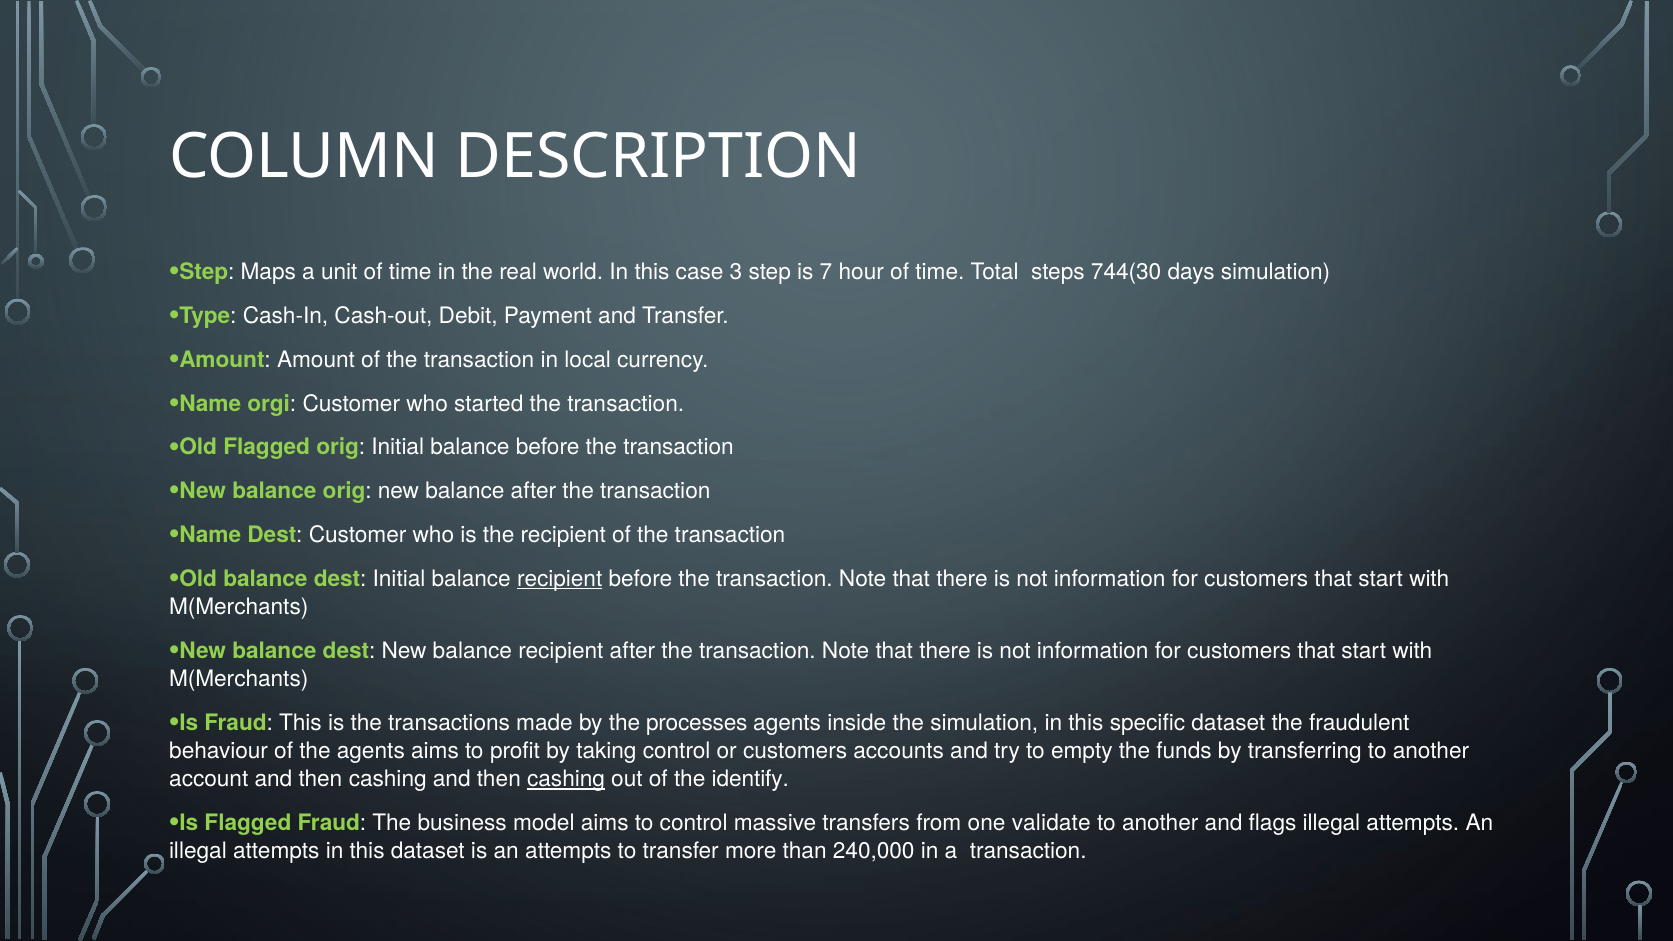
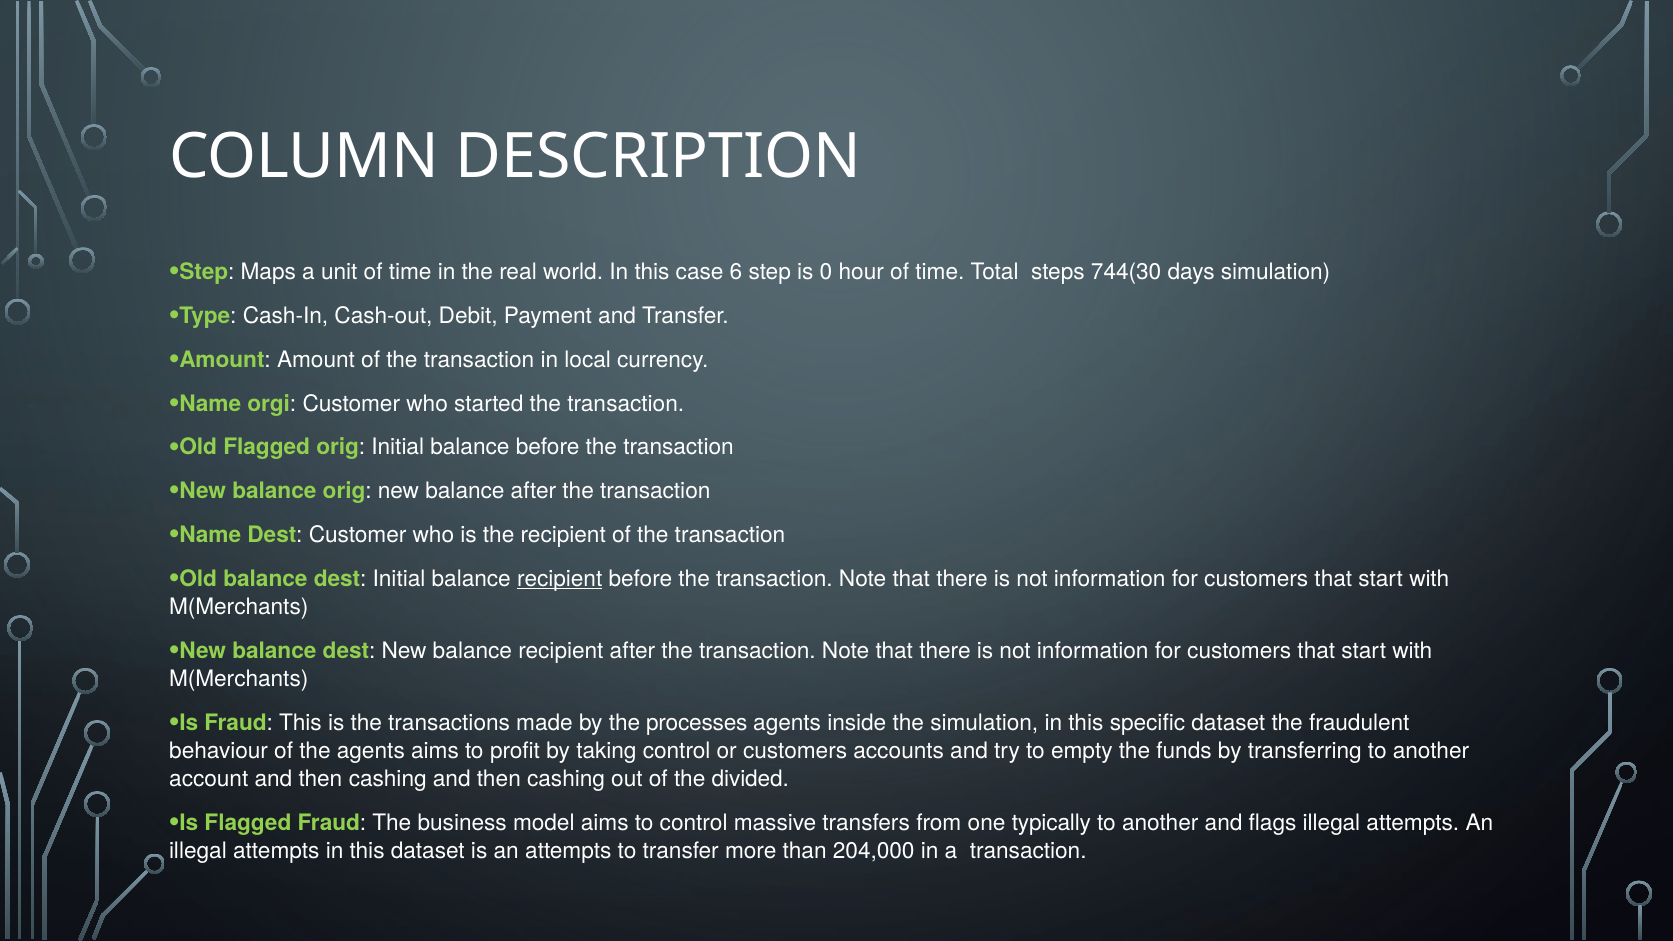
3: 3 -> 6 (736, 272)
7: 7 -> 0 (826, 272)
cashing underline: present -> none (566, 779)
identify: identify -> divided (750, 779)
validate: validate -> typically (1051, 823)
240,000: 240,000 -> 204,000 (874, 851)
